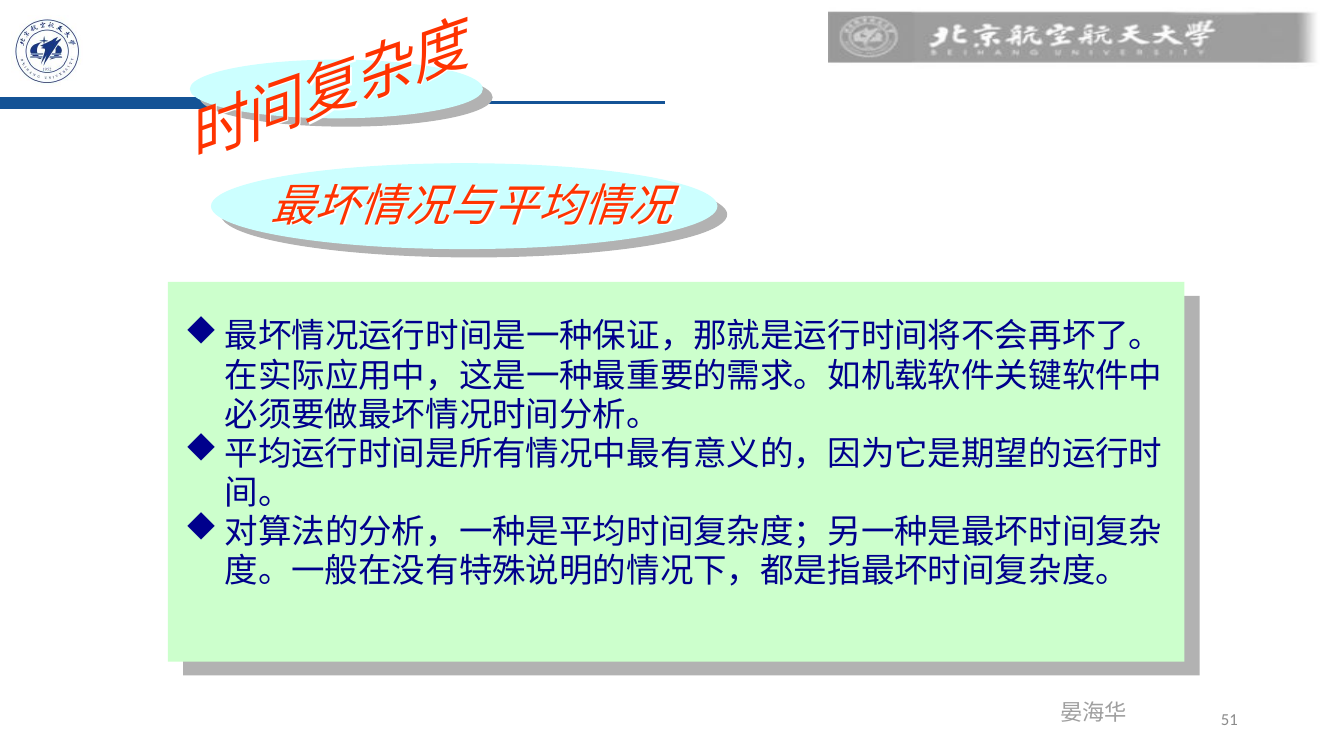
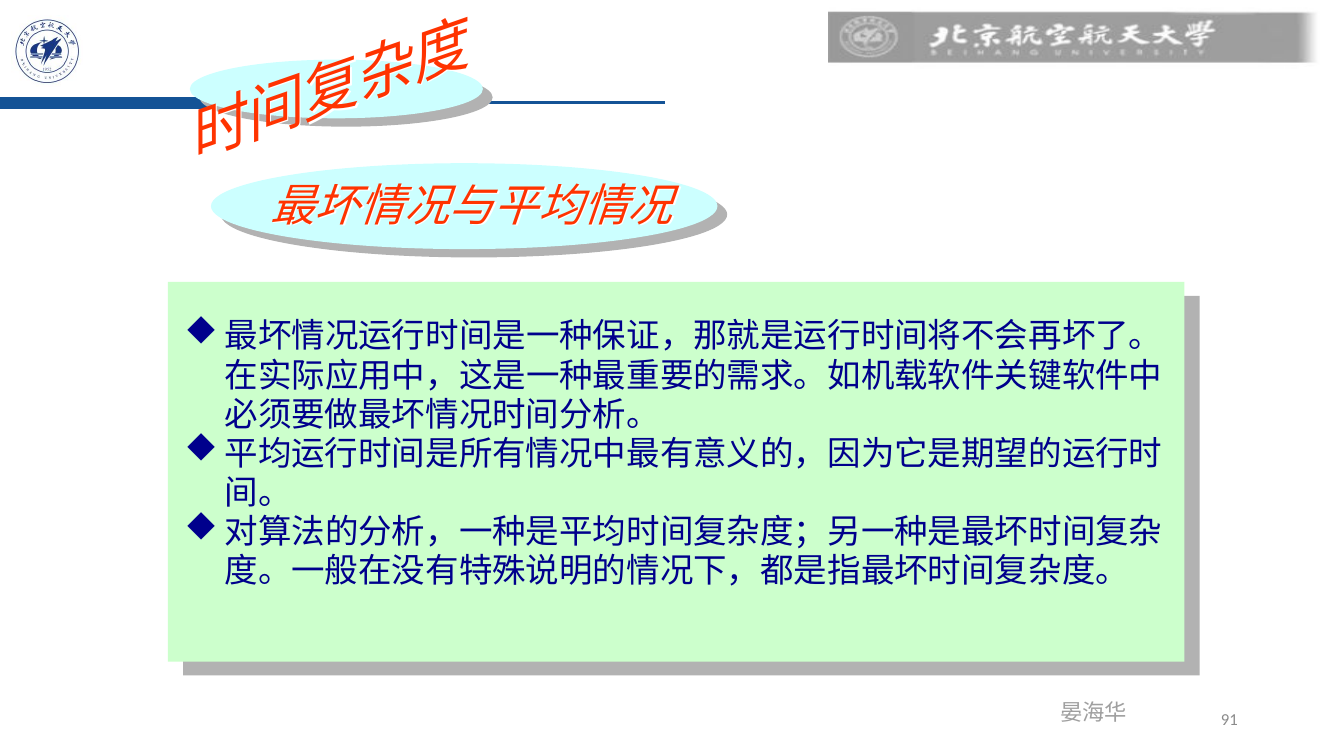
51: 51 -> 91 (1229, 720)
